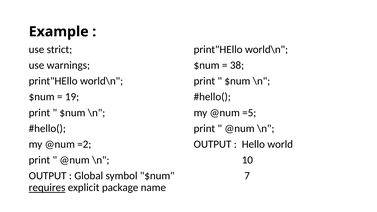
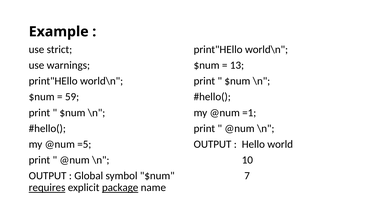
38: 38 -> 13 (237, 65)
19: 19 -> 59 (72, 97)
=5: =5 -> =1 (249, 113)
=2: =2 -> =5 (84, 144)
package underline: none -> present (120, 188)
